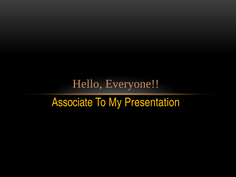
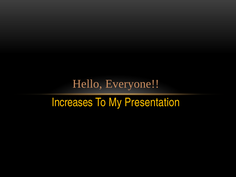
Associate: Associate -> Increases (72, 102)
